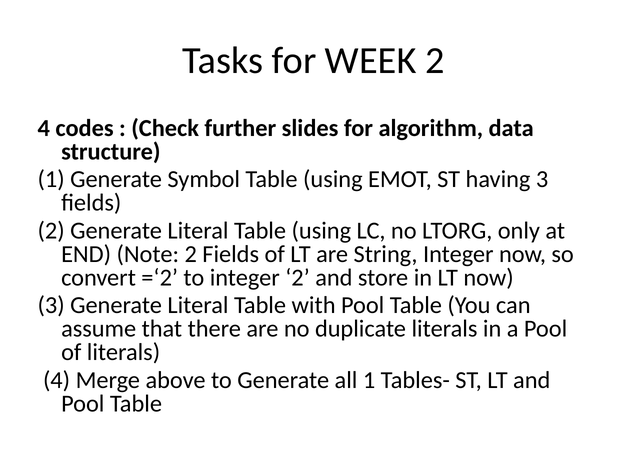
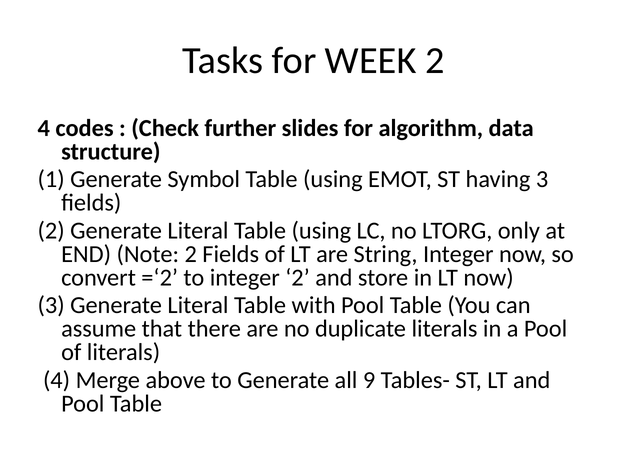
all 1: 1 -> 9 (369, 380)
